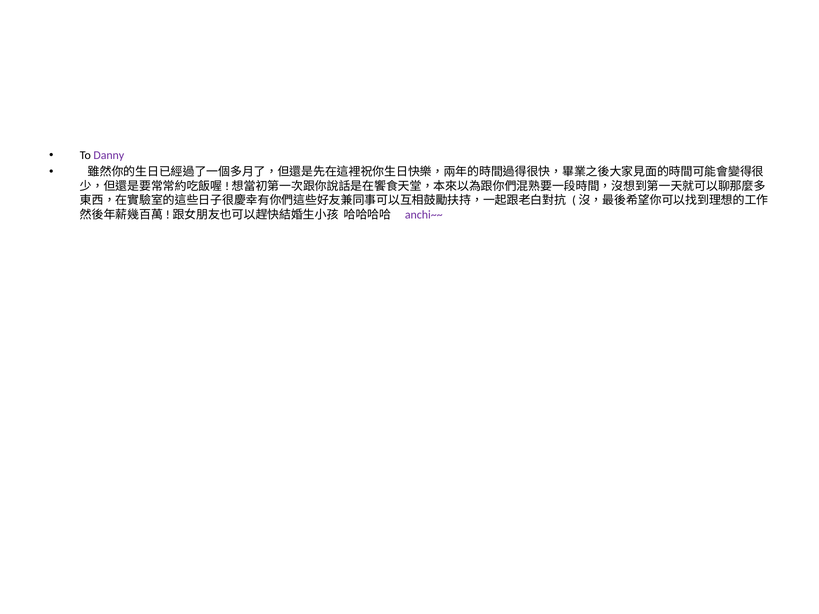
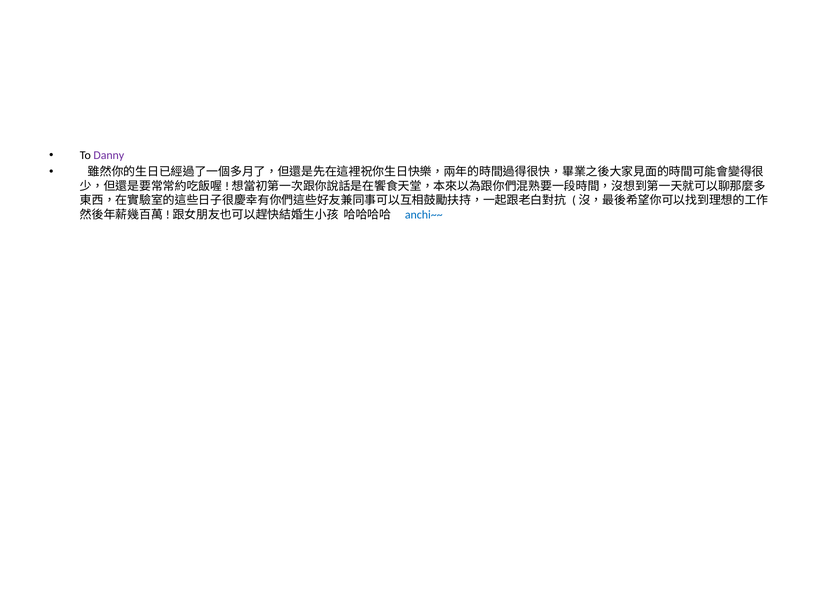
anchi~~ colour: purple -> blue (424, 215)
